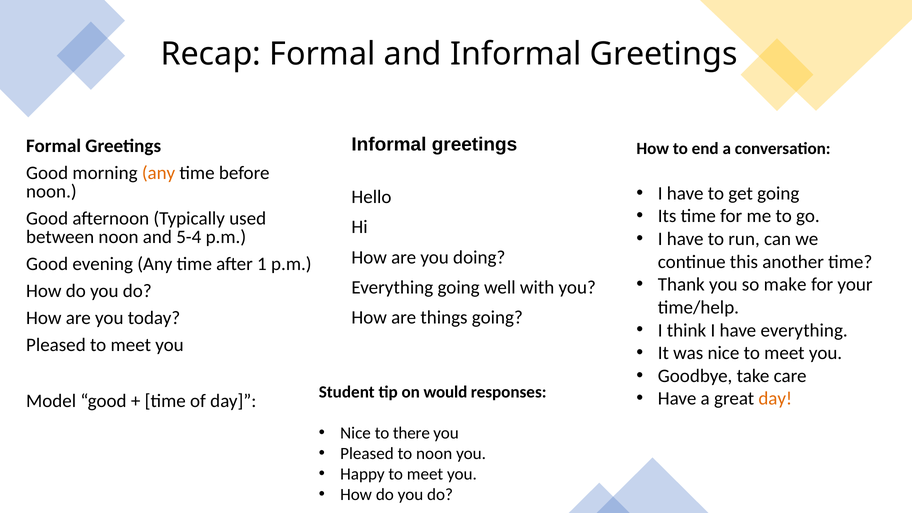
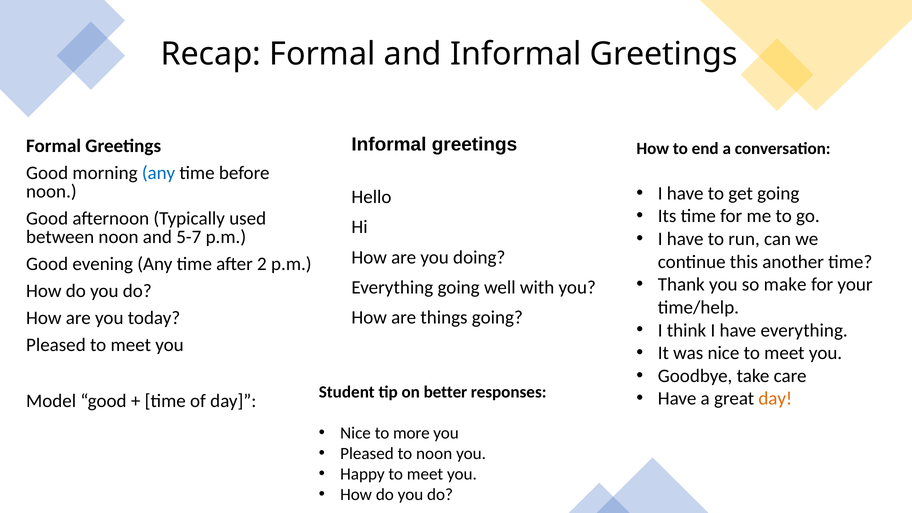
any colour: orange -> blue (159, 173)
5-4: 5-4 -> 5-7 (189, 237)
1: 1 -> 2 (262, 264)
would: would -> better (445, 392)
there: there -> more (411, 433)
